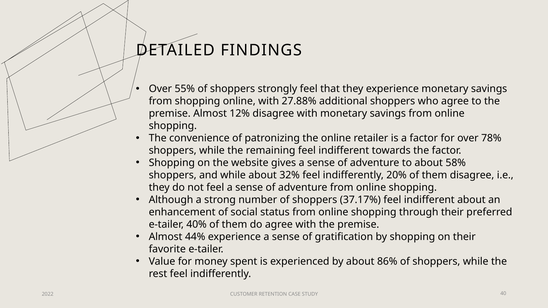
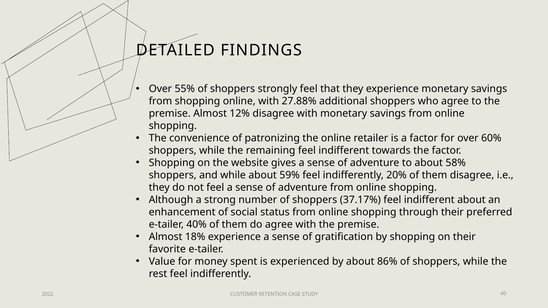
78%: 78% -> 60% (491, 138)
32%: 32% -> 59% (290, 175)
44%: 44% -> 18% (195, 237)
